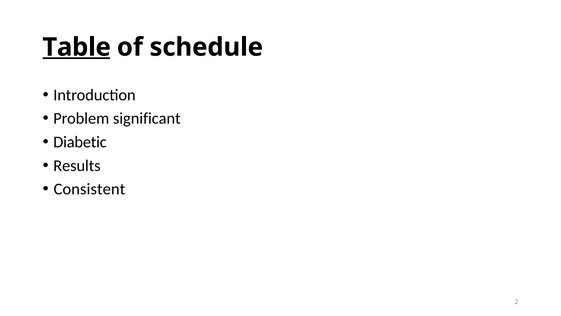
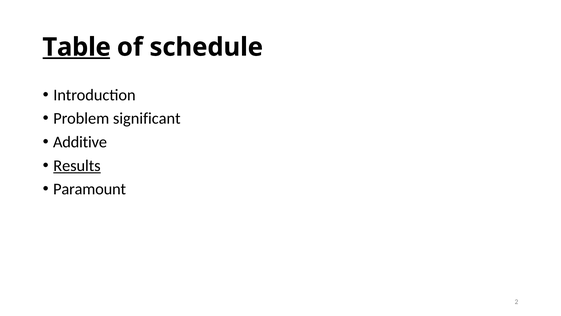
Diabetic: Diabetic -> Additive (80, 142)
Results underline: none -> present (77, 165)
Consistent: Consistent -> Paramount (90, 189)
